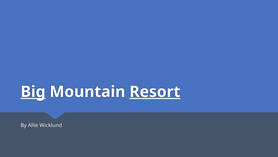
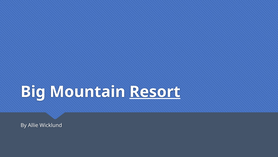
Big underline: present -> none (33, 91)
